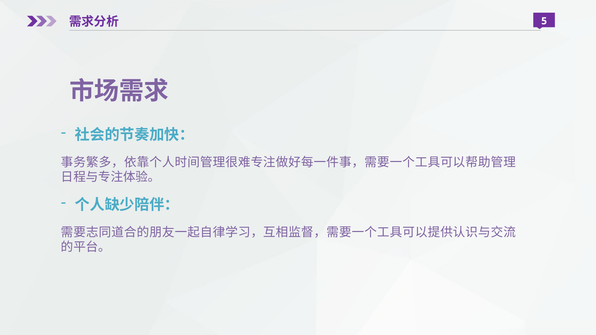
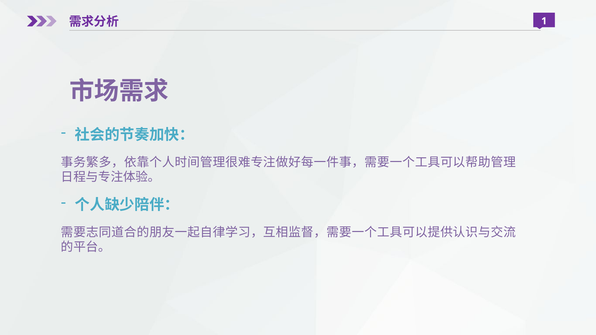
5: 5 -> 1 (544, 21)
